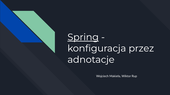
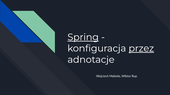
przez underline: none -> present (141, 49)
